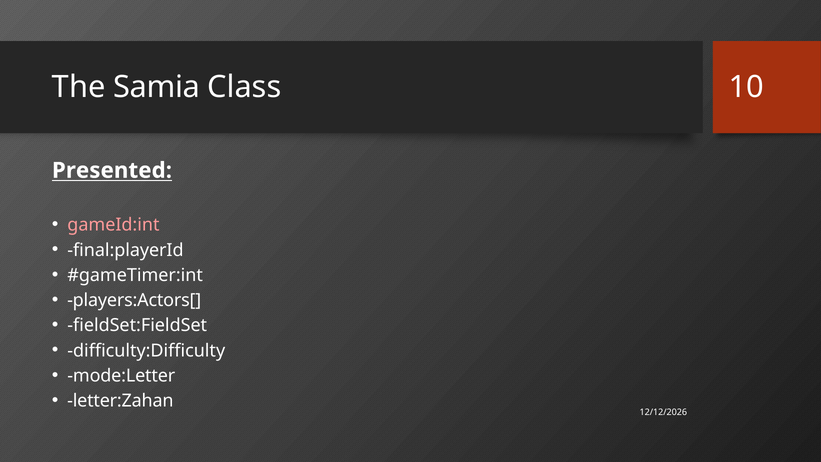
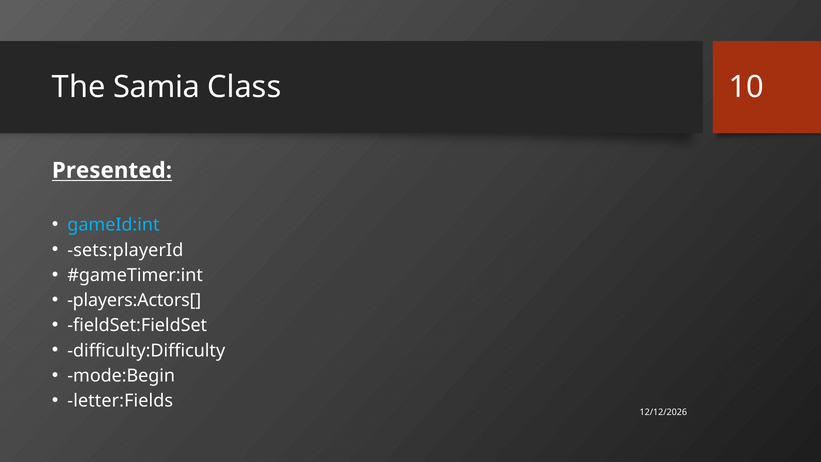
gameId:int colour: pink -> light blue (113, 225)
final:playerId: final:playerId -> sets:playerId (125, 250)
mode:Letter: mode:Letter -> mode:Begin (121, 376)
letter:Zahan: letter:Zahan -> letter:Fields (120, 401)
